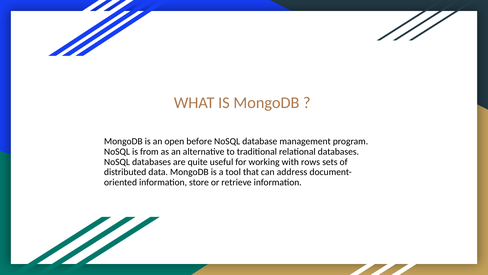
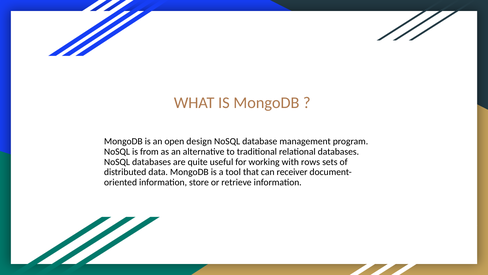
before: before -> design (199, 141)
address: address -> receiver (292, 172)
